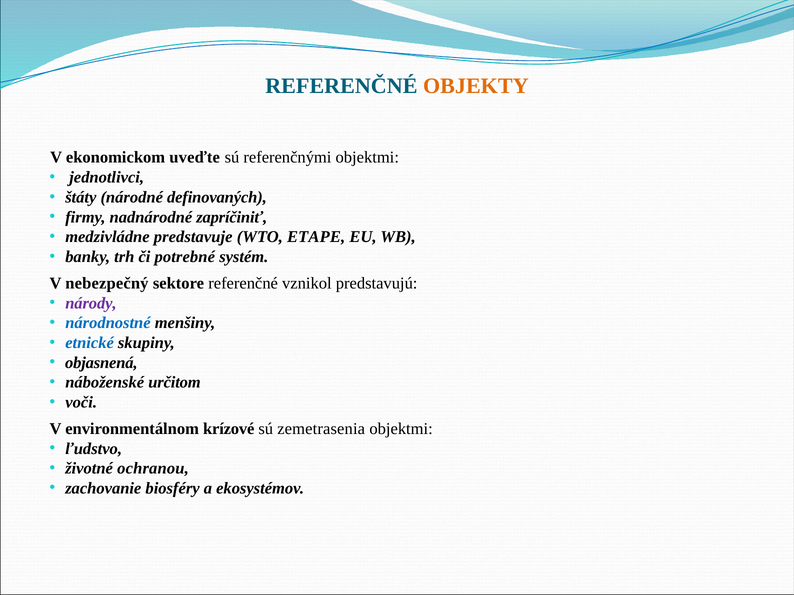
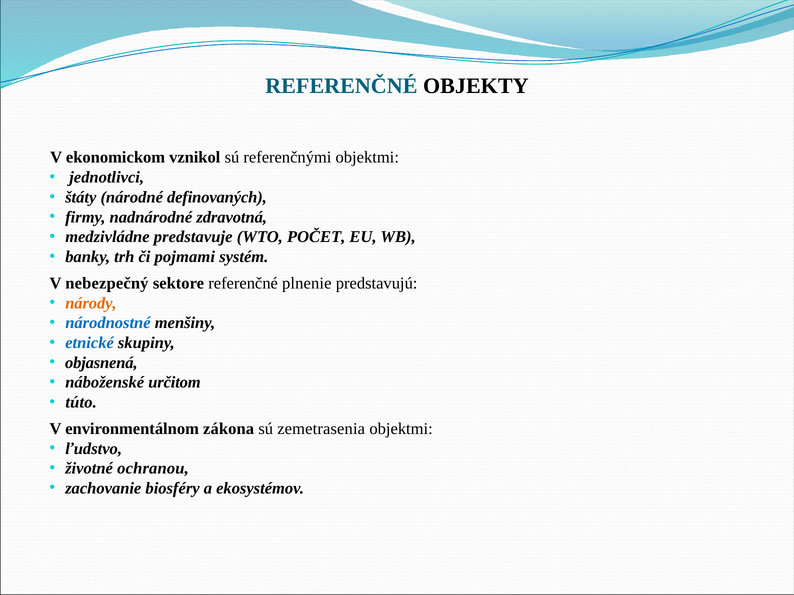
OBJEKTY colour: orange -> black (476, 86)
uveďte: uveďte -> vznikol (195, 158)
zapríčiniť: zapríčiniť -> zdravotná (232, 217)
ETAPE: ETAPE -> POČET (316, 237)
potrebné: potrebné -> pojmami (185, 257)
vznikol: vznikol -> plnenie (307, 284)
národy colour: purple -> orange (91, 303)
voči: voči -> túto (81, 403)
krízové: krízové -> zákona (229, 429)
